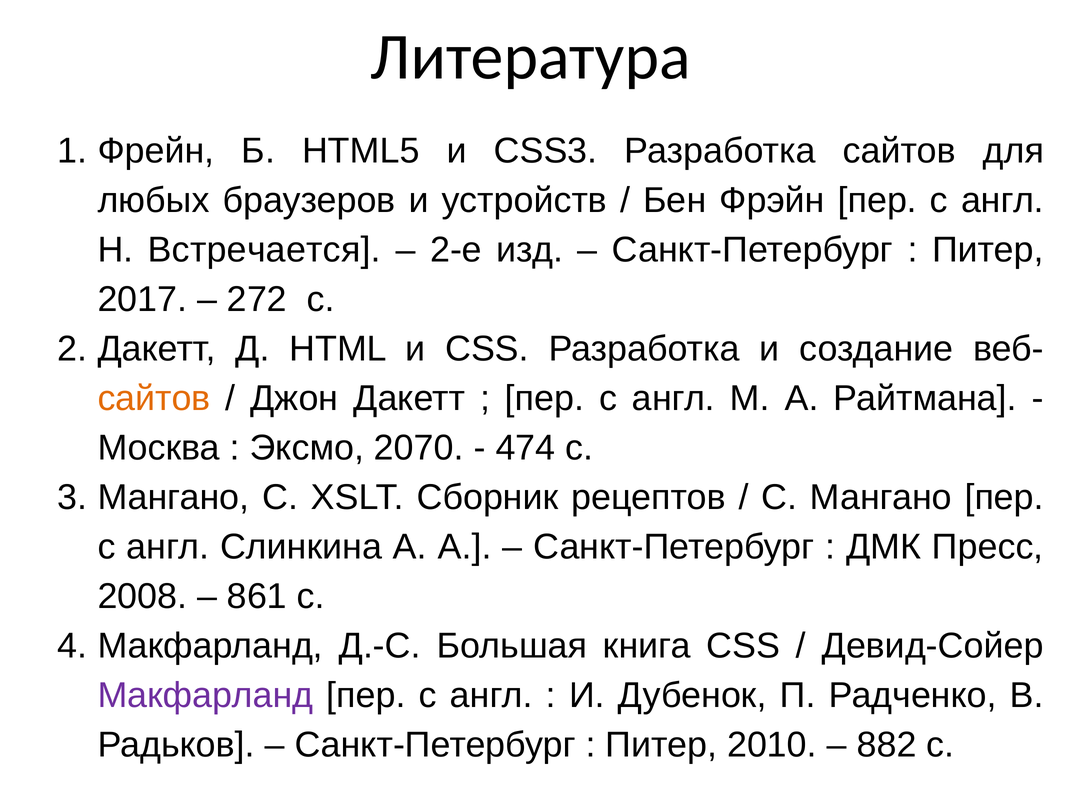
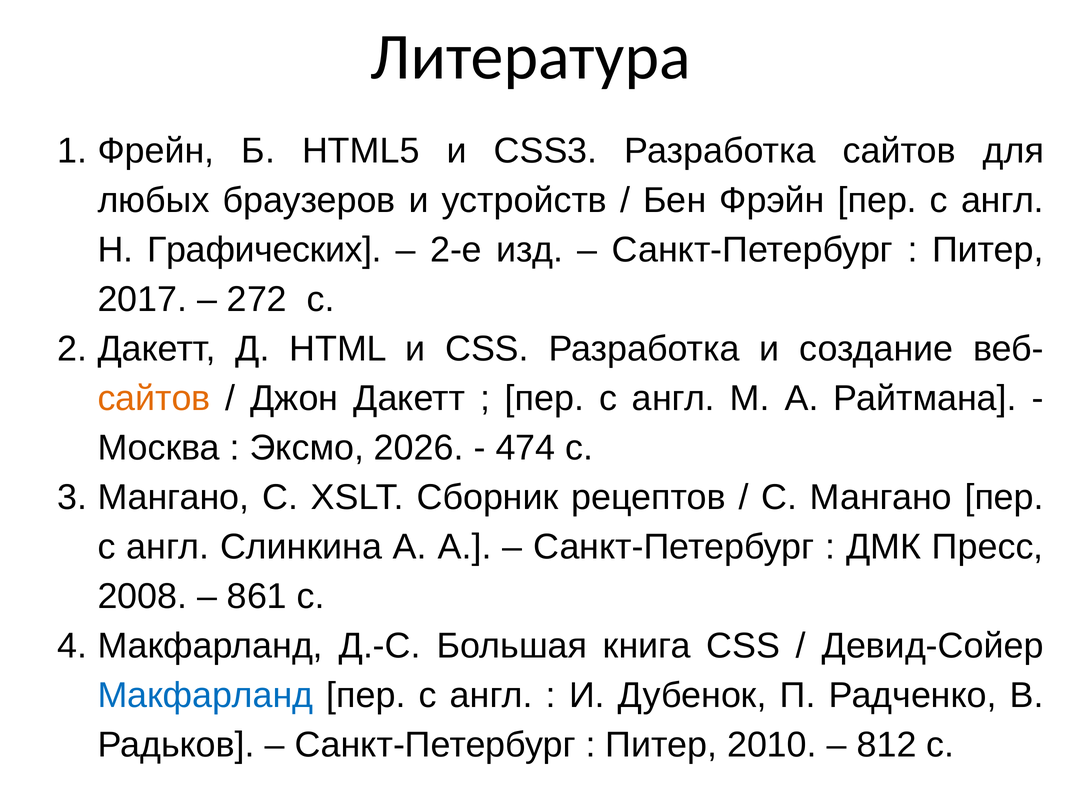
Встречается: Встречается -> Графических (265, 250)
2070: 2070 -> 2026 (419, 448)
Макфарланд colour: purple -> blue (205, 695)
882: 882 -> 812 (887, 745)
